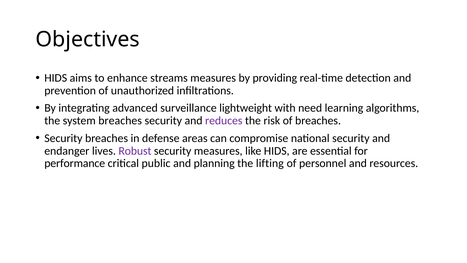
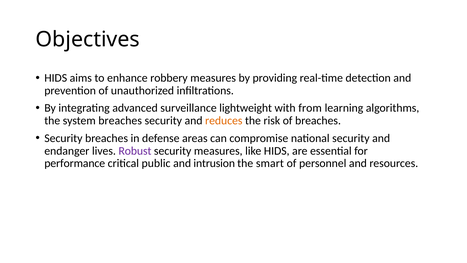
streams: streams -> robbery (169, 78)
need: need -> from (310, 108)
reduces colour: purple -> orange (224, 121)
planning: planning -> intrusion (214, 163)
lifting: lifting -> smart (270, 163)
